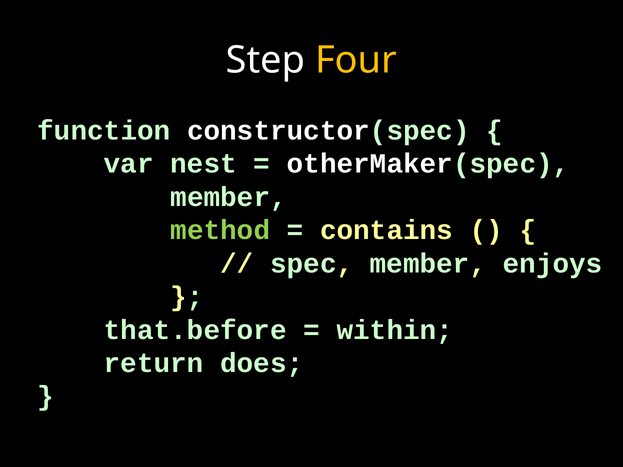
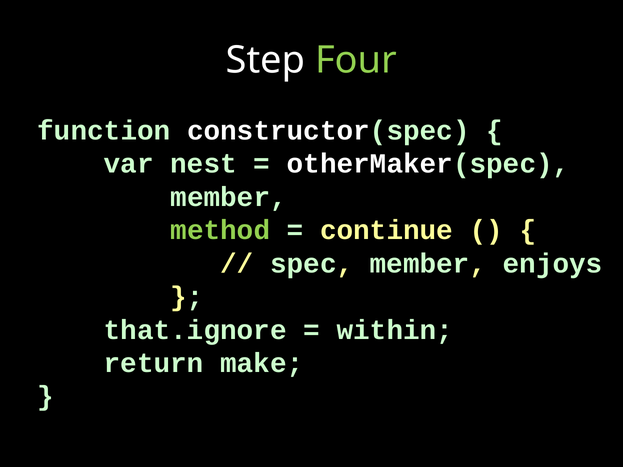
Four colour: yellow -> light green (356, 60)
contains: contains -> continue (387, 230)
that.before: that.before -> that.ignore (195, 330)
does: does -> make (262, 363)
